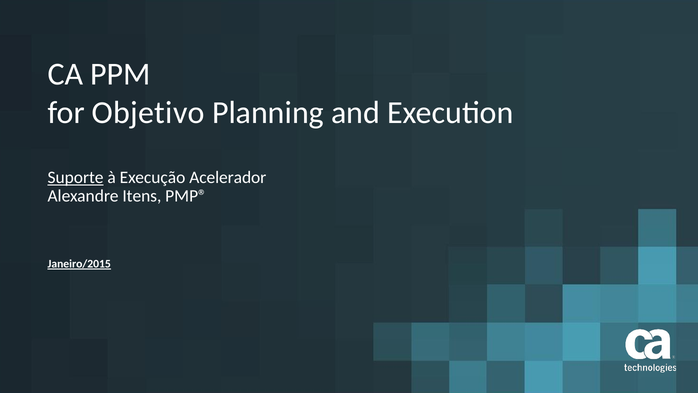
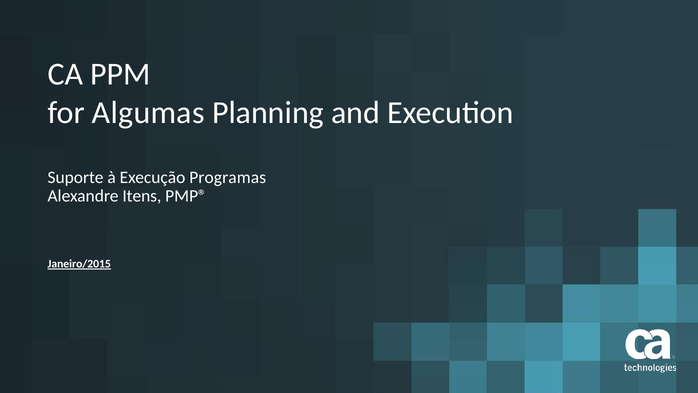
Objetivo: Objetivo -> Algumas (148, 113)
Suporte underline: present -> none (76, 177)
Acelerador: Acelerador -> Programas (228, 177)
